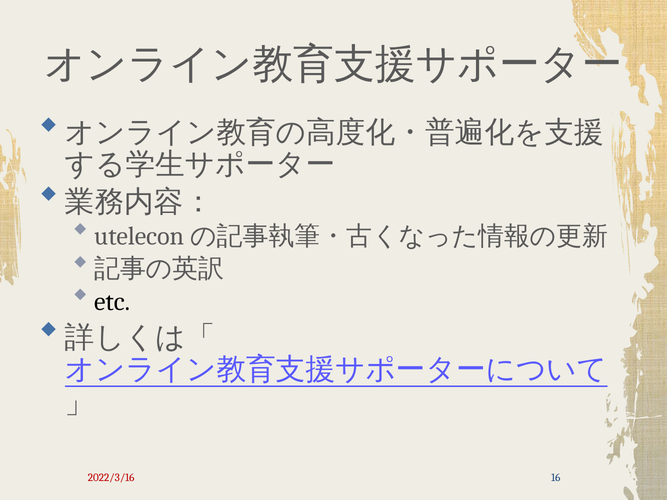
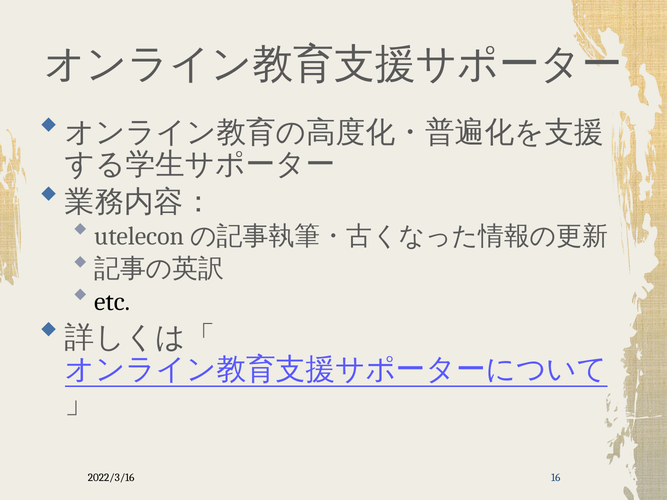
2022/3/16 colour: red -> black (111, 478)
